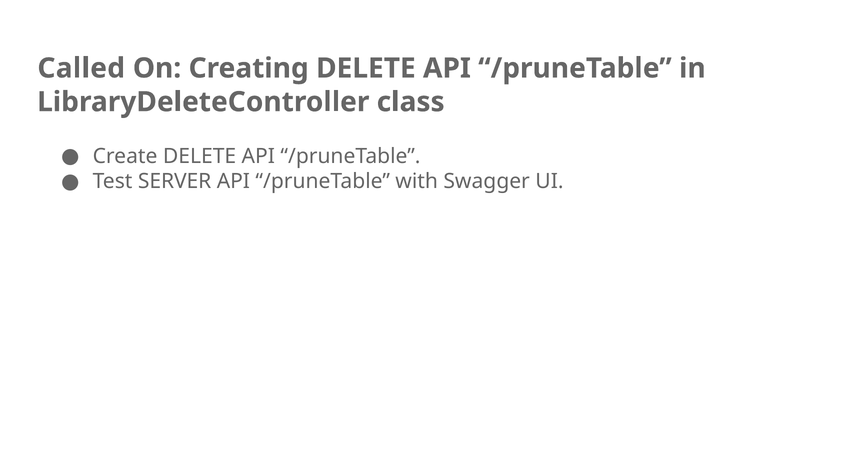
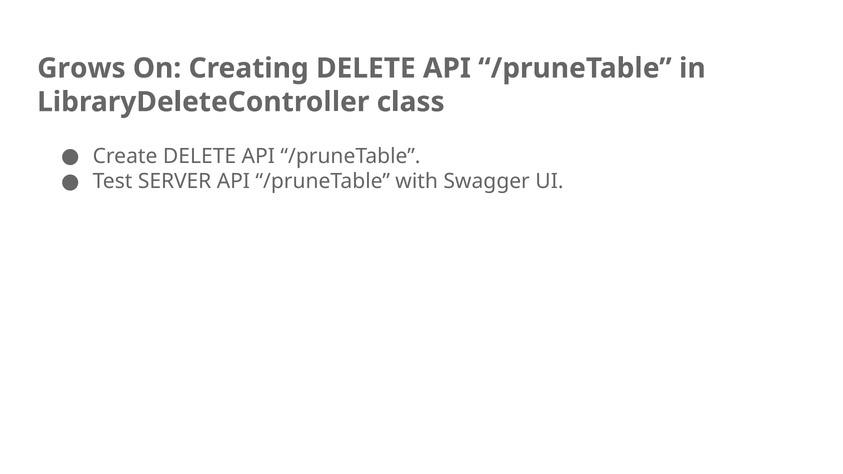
Called: Called -> Grows (81, 68)
